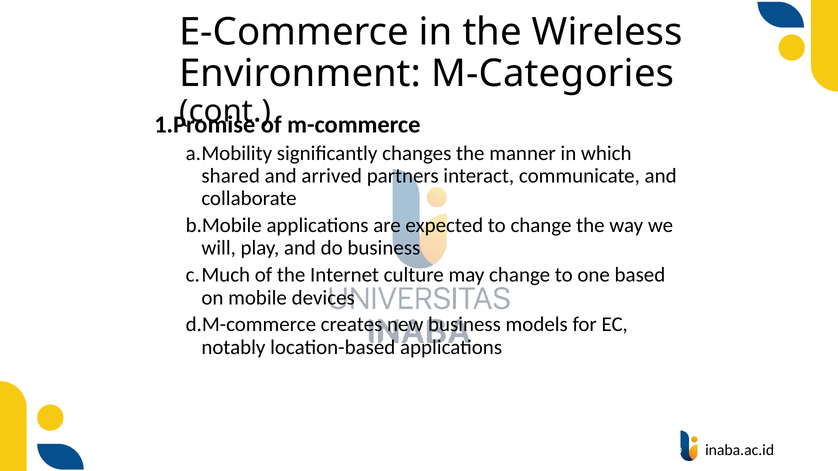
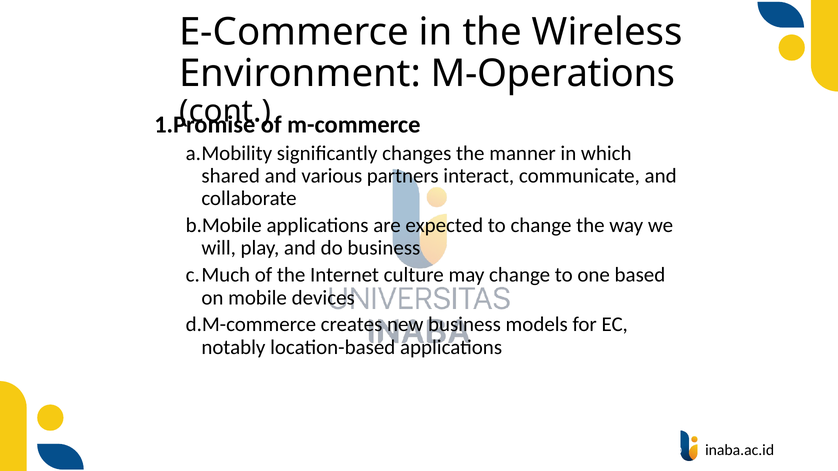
M-Categories: M-Categories -> M-Operations (553, 74)
arrived: arrived -> various (332, 176)
